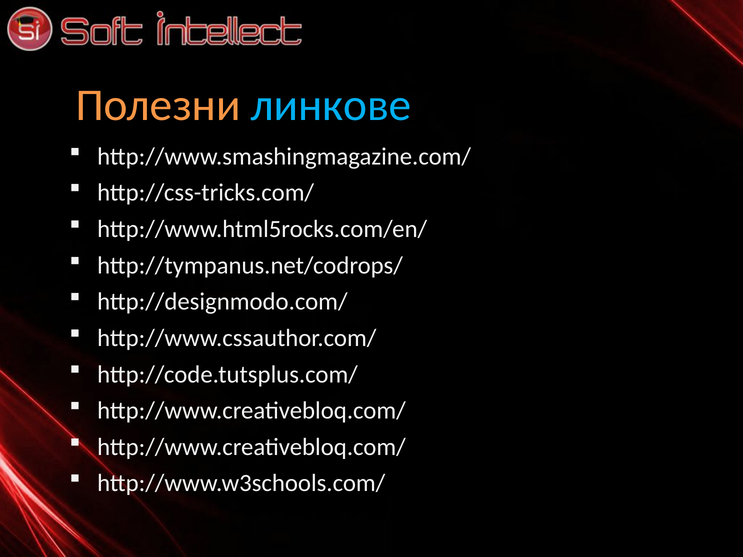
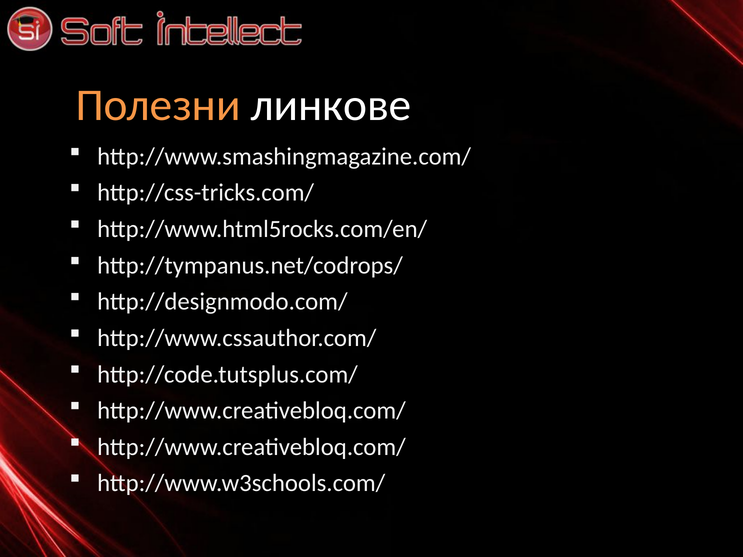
линкове colour: light blue -> white (331, 105)
